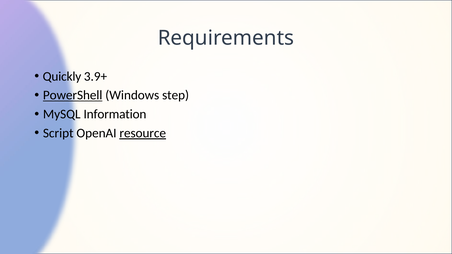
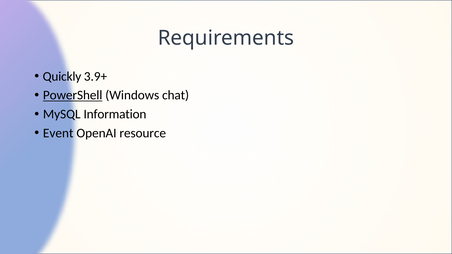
step: step -> chat (176, 95)
Script: Script -> Event (58, 133)
resource underline: present -> none (143, 133)
